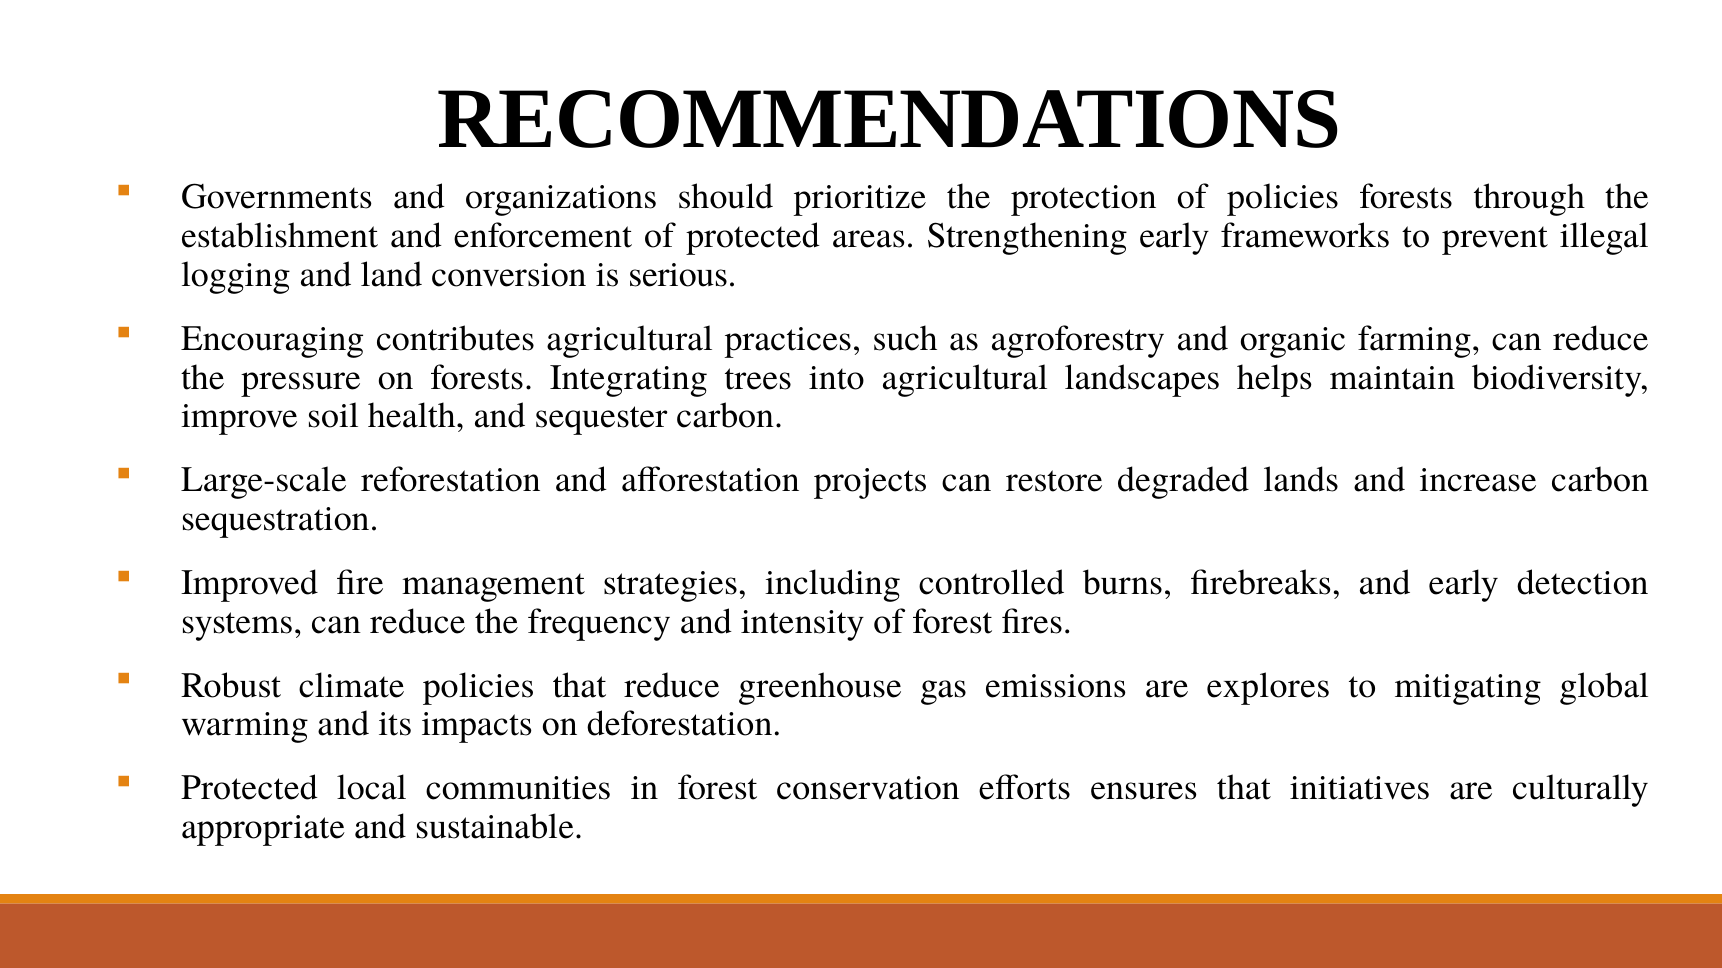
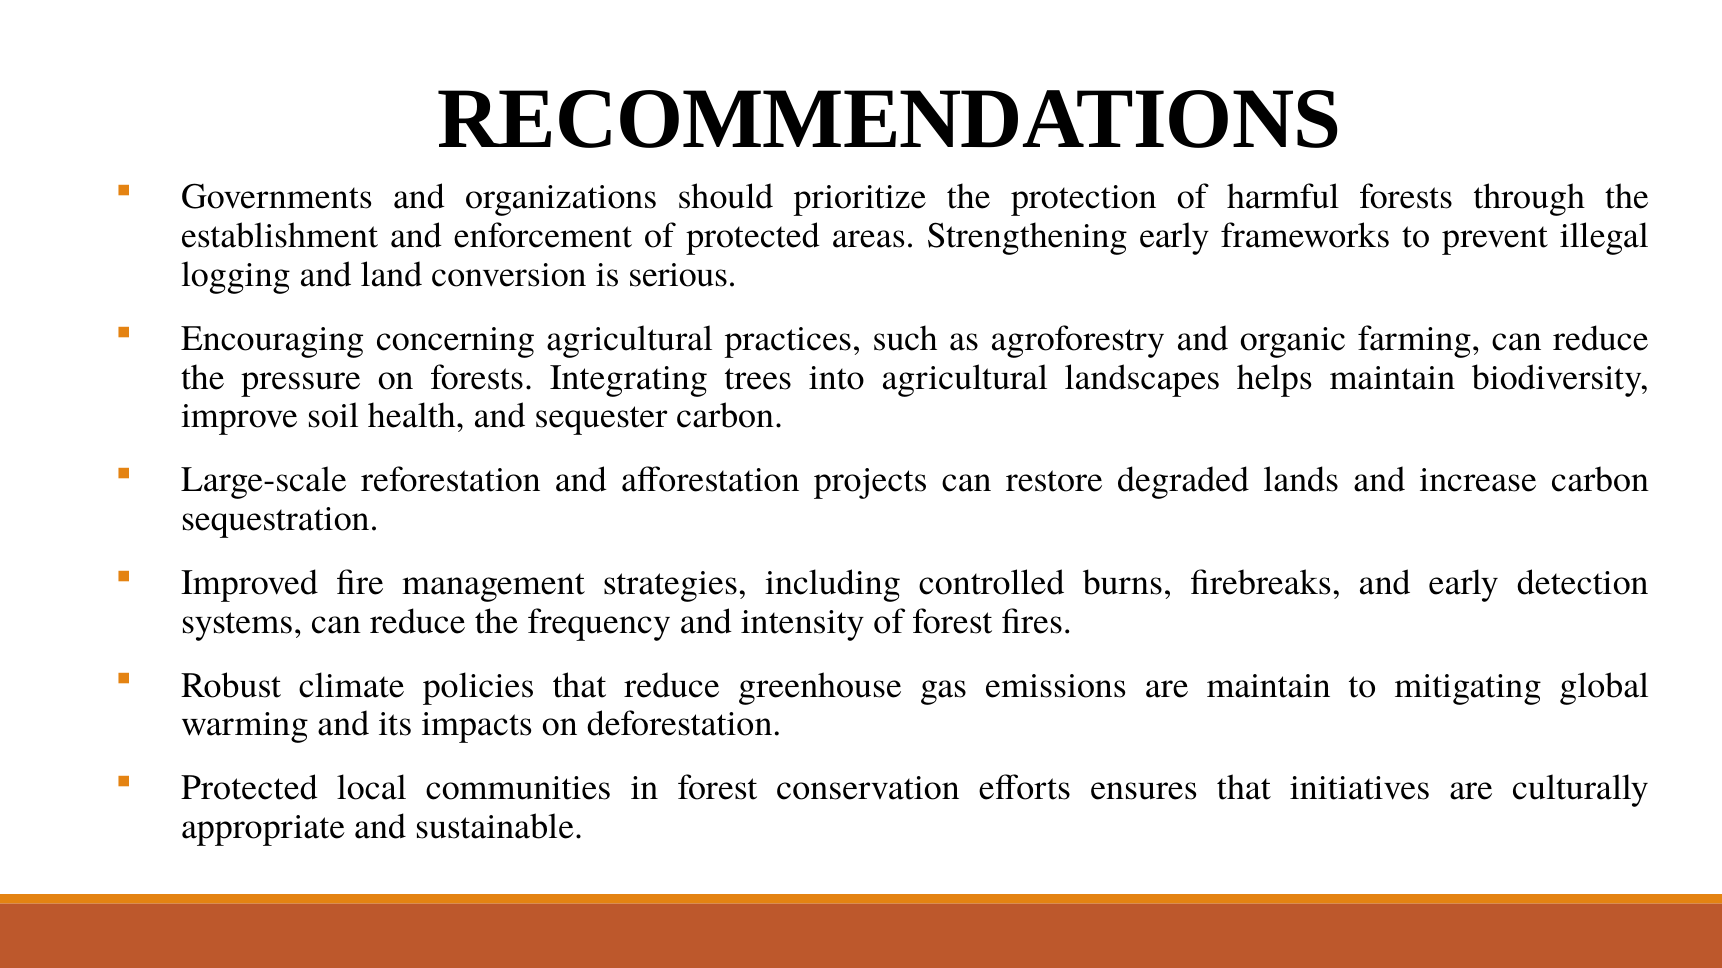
of policies: policies -> harmful (1283, 197)
contributes: contributes -> concerning (456, 339)
are explores: explores -> maintain (1269, 686)
